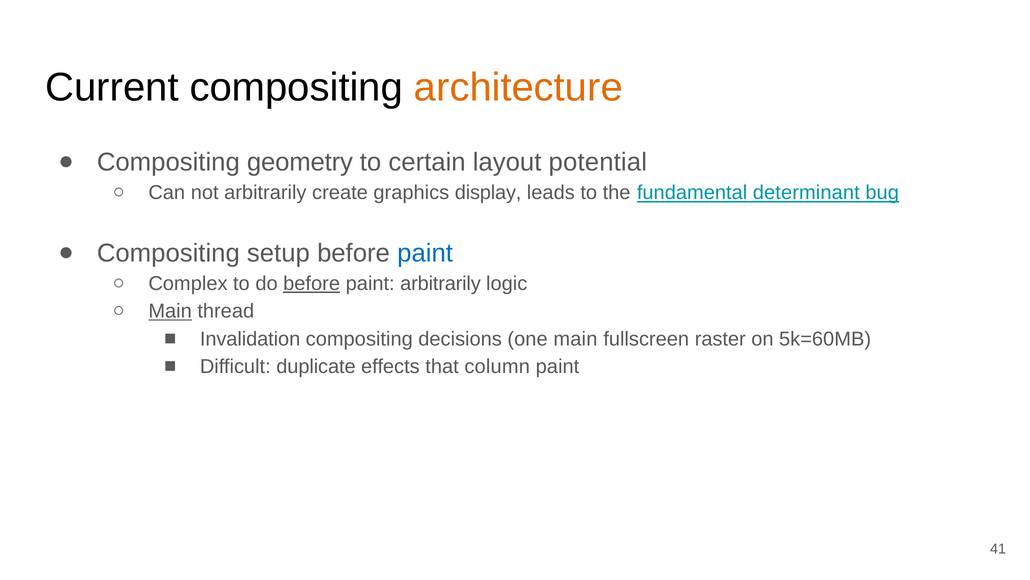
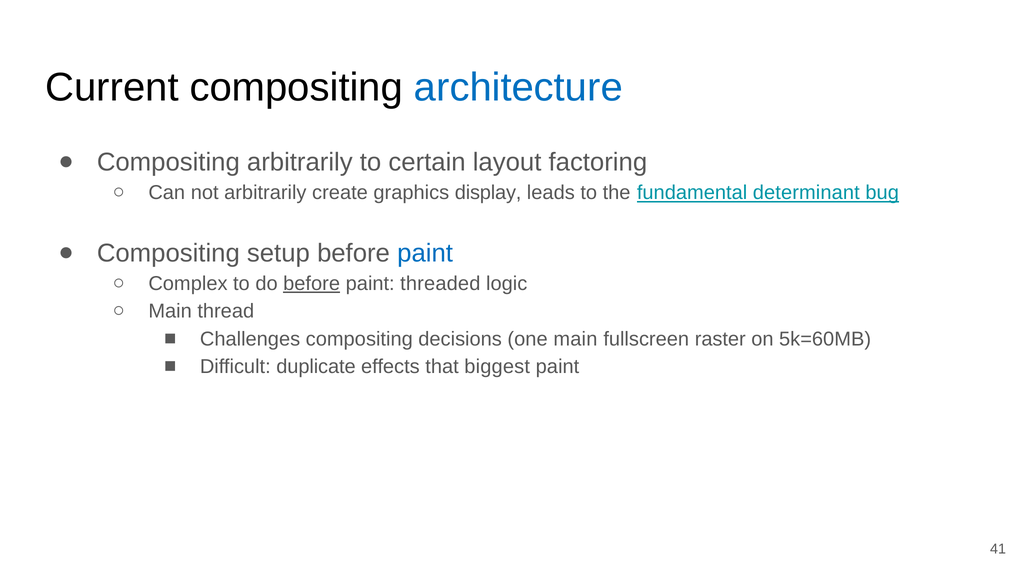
architecture colour: orange -> blue (518, 87)
Compositing geometry: geometry -> arbitrarily (300, 162)
potential: potential -> factoring (598, 162)
paint arbitrarily: arbitrarily -> threaded (440, 283)
Main underline: present -> none (170, 311)
Invalidation: Invalidation -> Challenges (250, 339)
column: column -> biggest (497, 366)
